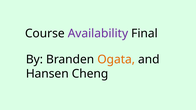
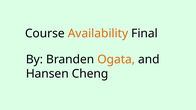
Availability colour: purple -> orange (98, 34)
